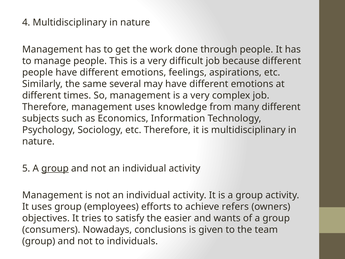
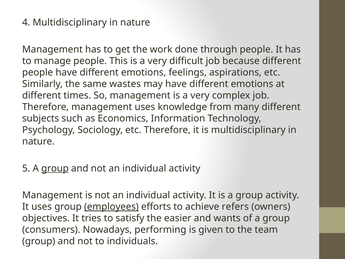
several: several -> wastes (125, 84)
employees underline: none -> present (111, 207)
conclusions: conclusions -> performing (160, 230)
